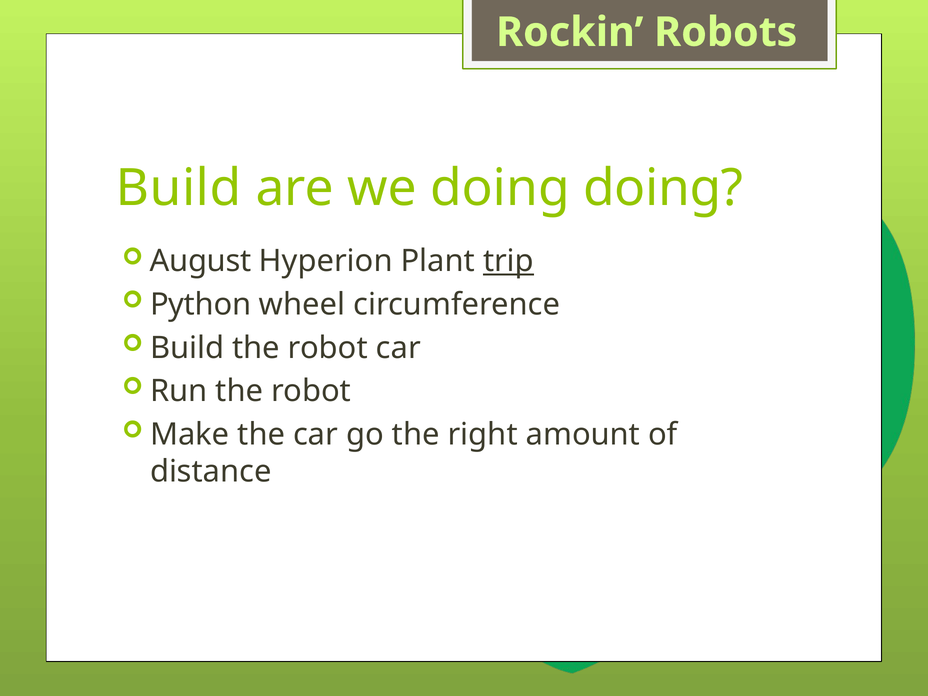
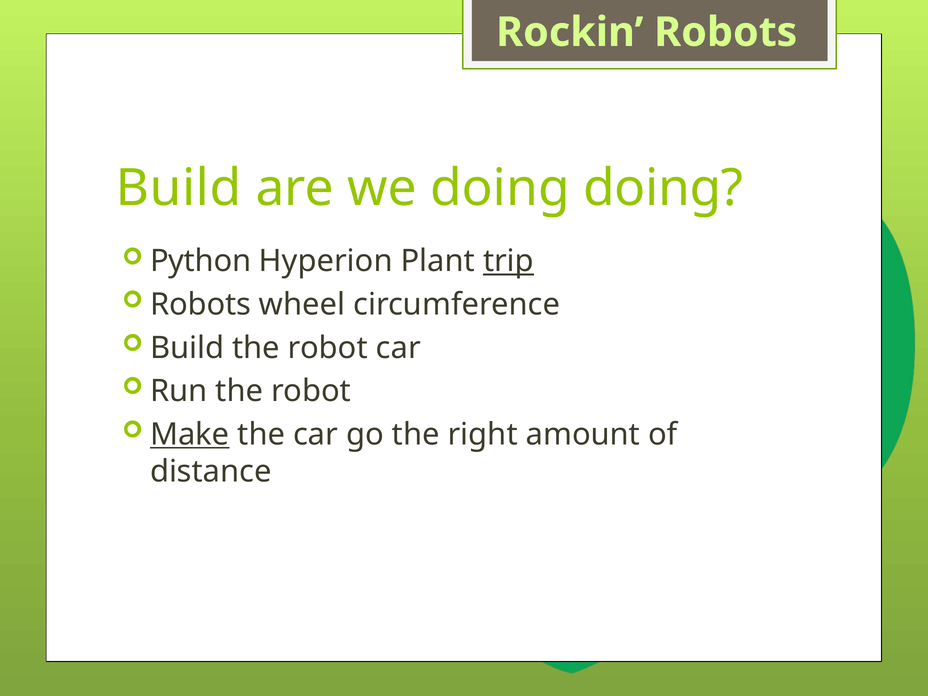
August: August -> Python (201, 261)
Python: Python -> Robots (201, 305)
Make underline: none -> present (190, 434)
